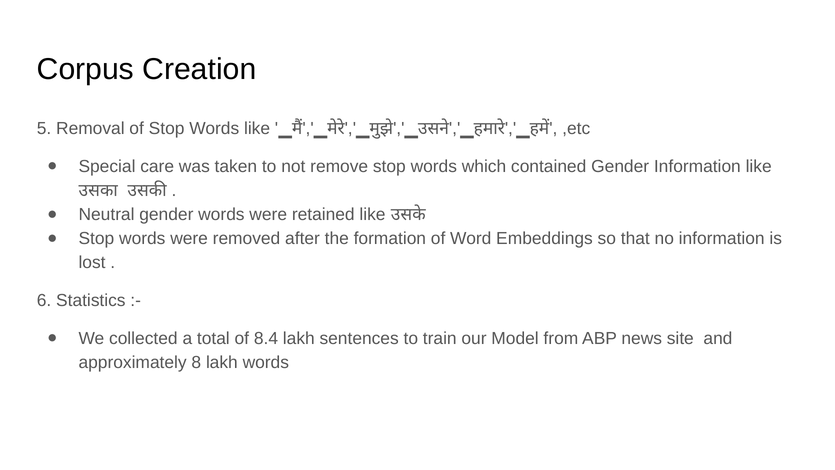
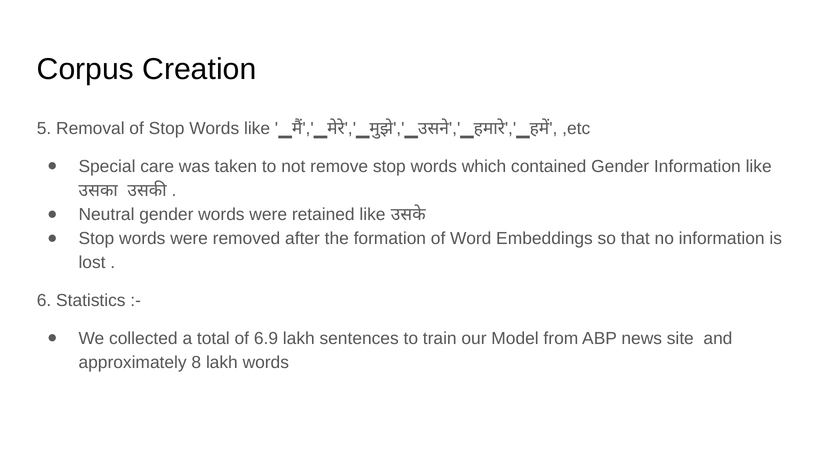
8.4: 8.4 -> 6.9 (266, 338)
